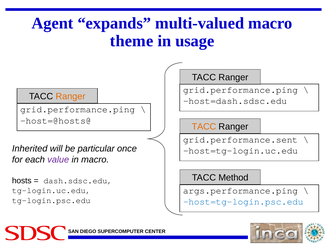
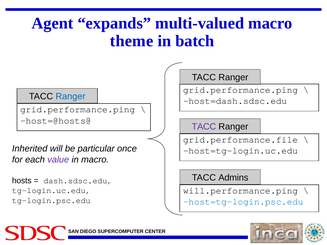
usage: usage -> batch (195, 41)
Ranger colour: orange -> blue (71, 96)
TACC colour: orange -> purple (204, 127)
grid.performance.sent: grid.performance.sent -> grid.performance.file (240, 140)
Method: Method -> Admins (233, 178)
args.performance.ping: args.performance.ping -> will.performance.ping (240, 191)
